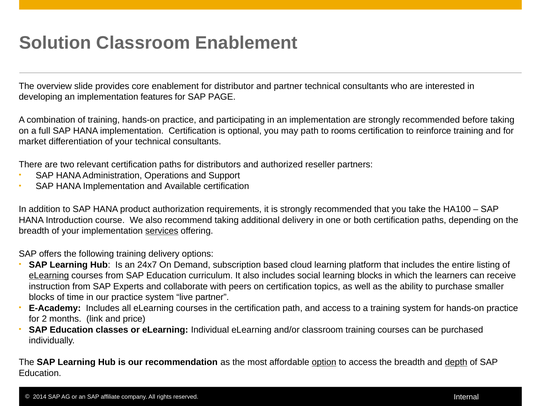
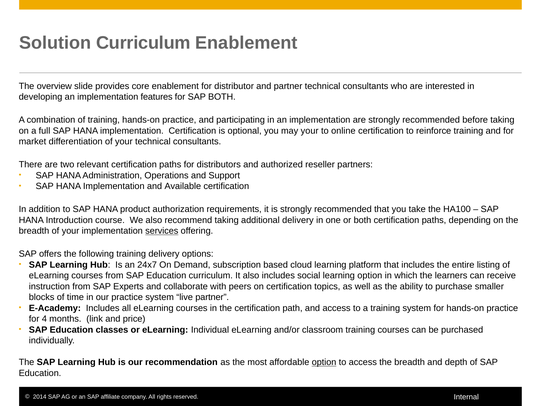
Solution Classroom: Classroom -> Curriculum (143, 43)
SAP PAGE: PAGE -> BOTH (222, 97)
may path: path -> your (310, 131)
rooms: rooms -> online (343, 131)
eLearning underline: present -> none (49, 275)
learning blocks: blocks -> option (370, 275)
for 2: 2 -> 4 (44, 319)
depth underline: present -> none (456, 362)
